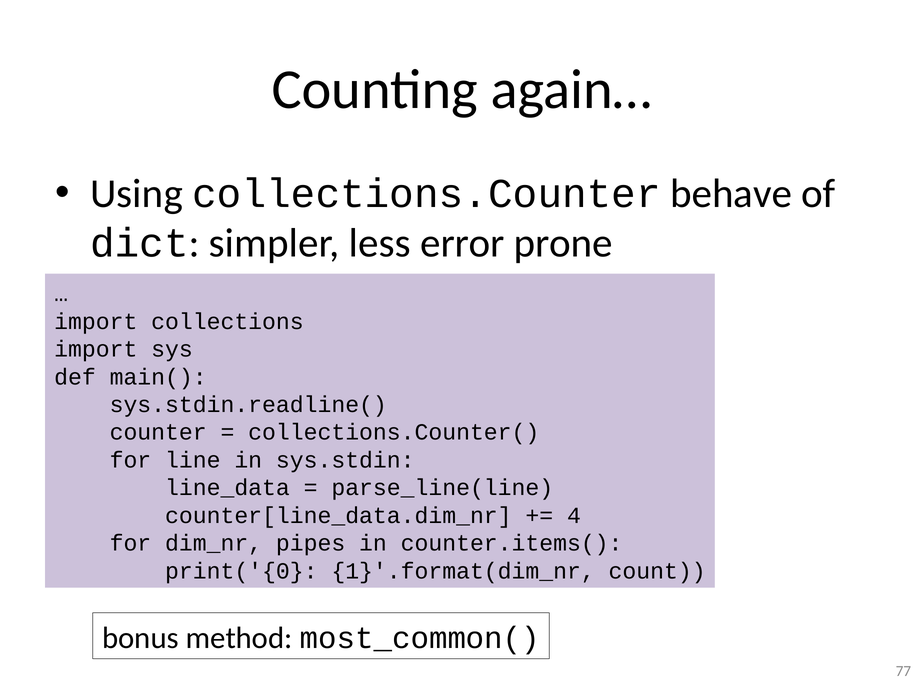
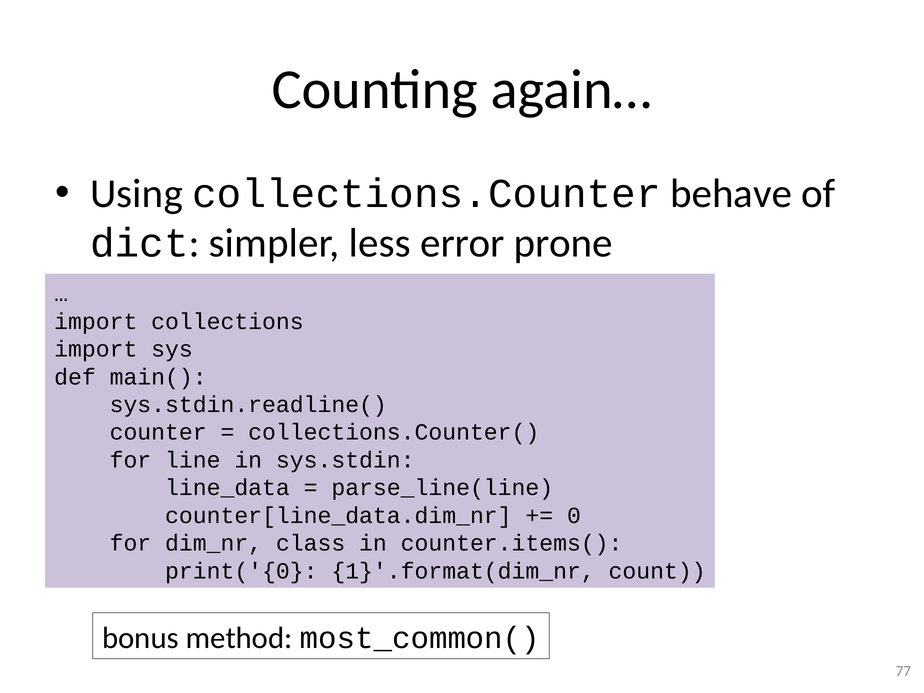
4: 4 -> 0 (574, 515)
pipes: pipes -> class (311, 543)
